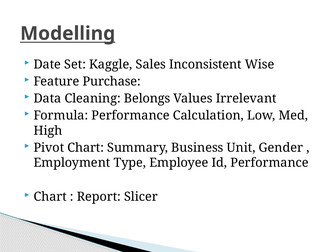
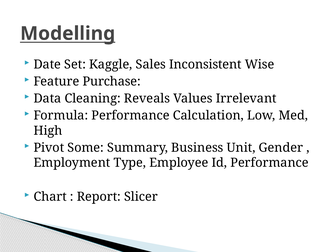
Belongs: Belongs -> Reveals (147, 99)
Pivot Chart: Chart -> Some (86, 148)
